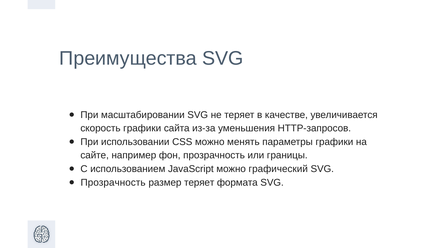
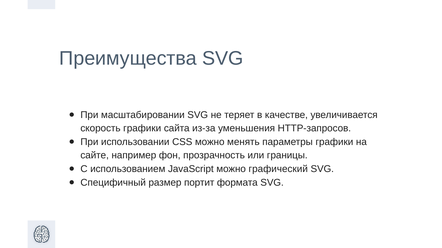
Прозрачность: Прозрачность -> Специфичный (113, 183)
размер теряет: теряет -> портит (199, 183)
